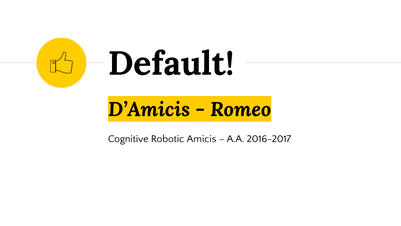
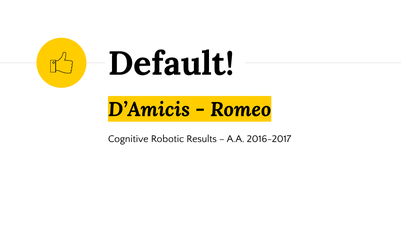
Amicis: Amicis -> Results (202, 139)
